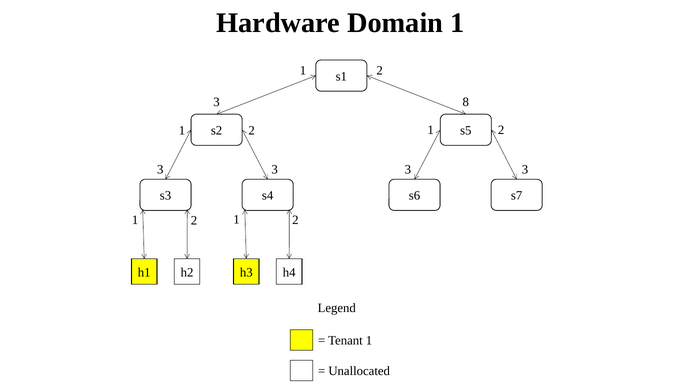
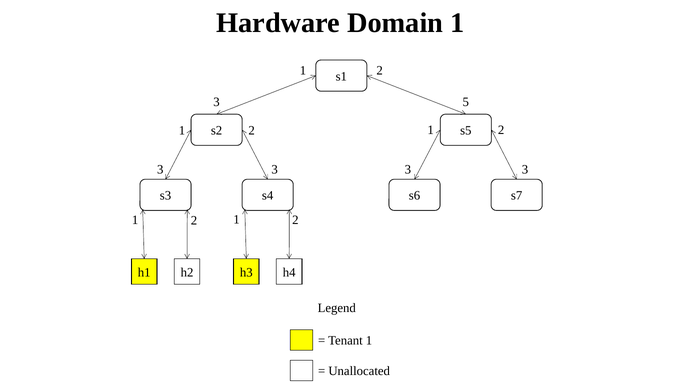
8: 8 -> 5 (466, 102)
